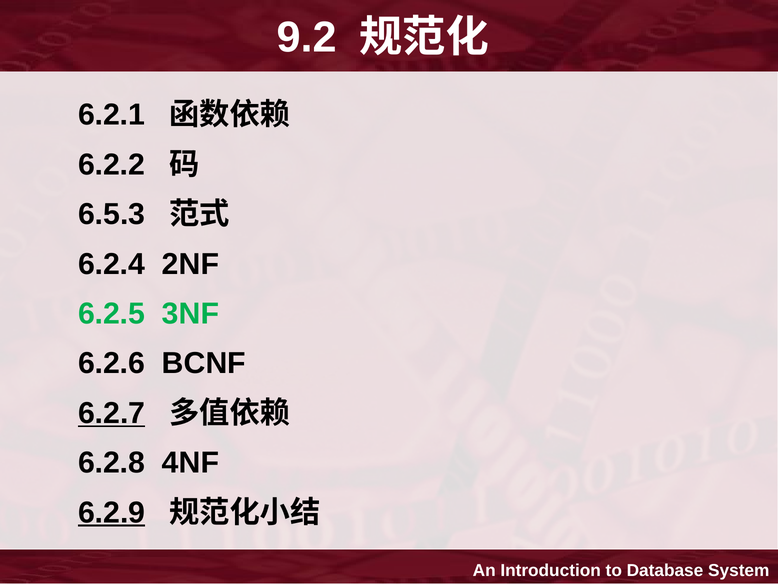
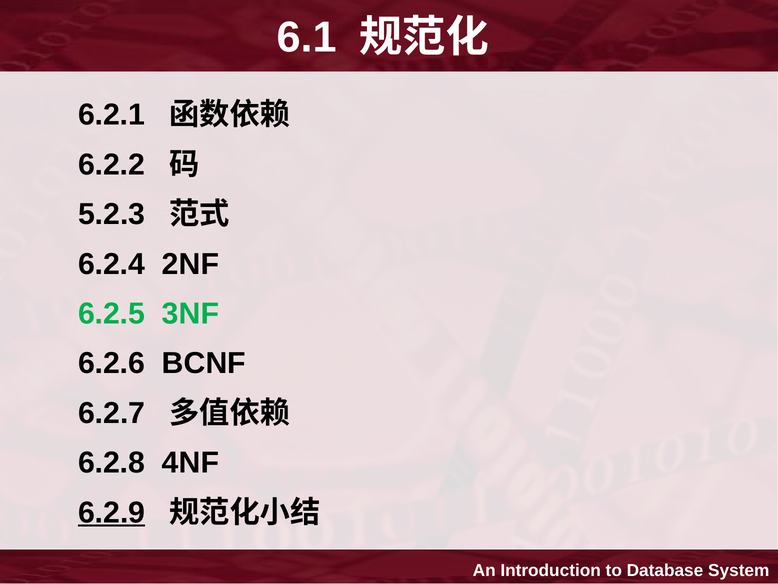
9.2: 9.2 -> 6.1 (307, 37)
6.5.3: 6.5.3 -> 5.2.3 (112, 214)
6.2.7 underline: present -> none (112, 413)
